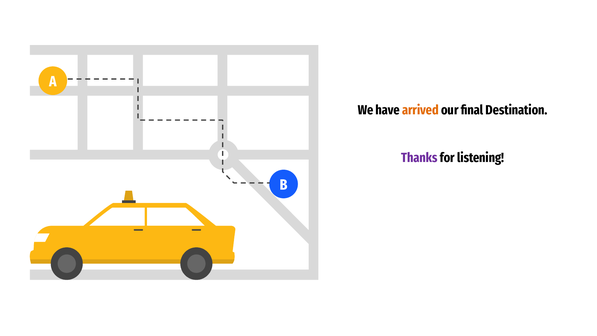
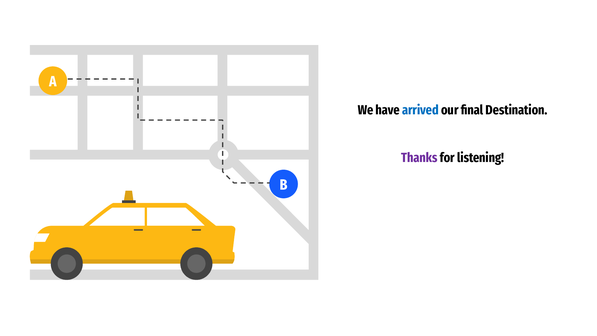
arrived colour: orange -> blue (420, 110)
